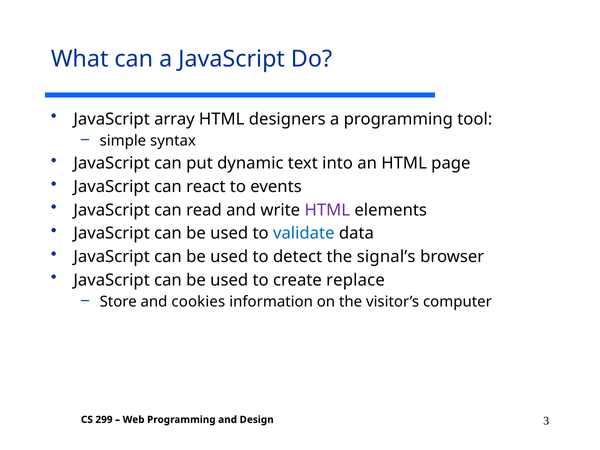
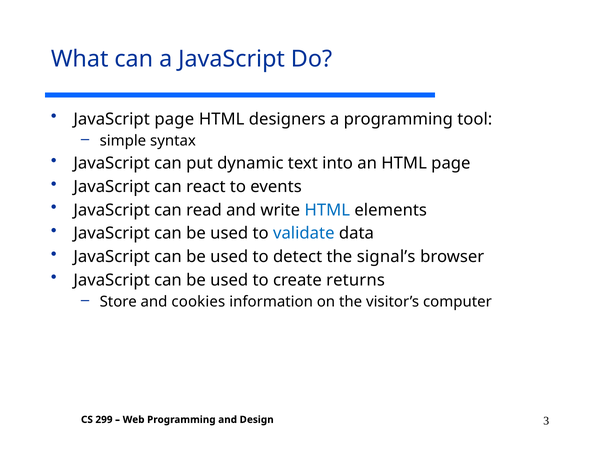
JavaScript array: array -> page (174, 119)
HTML colour: purple -> blue (327, 210)
replace: replace -> returns (355, 280)
